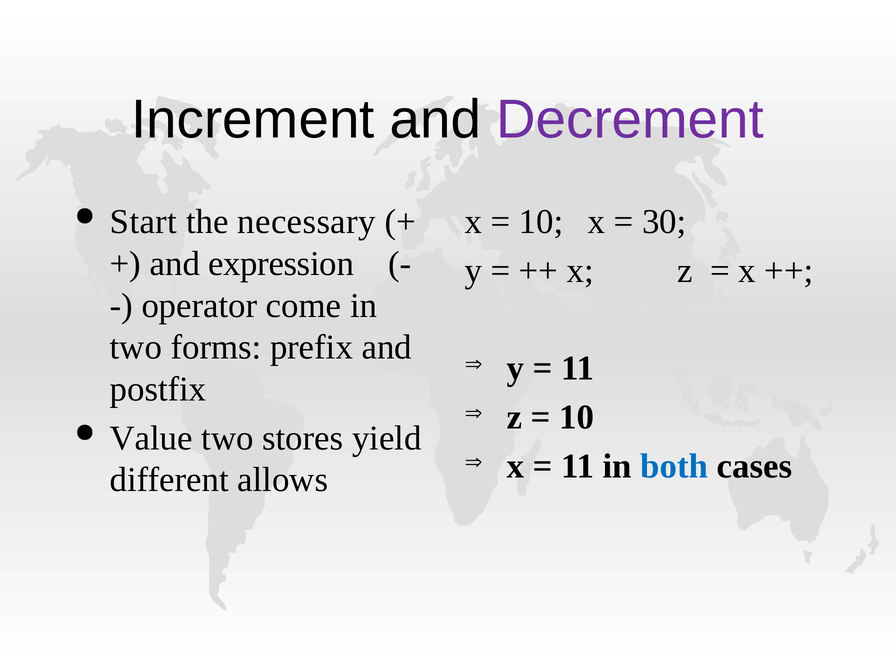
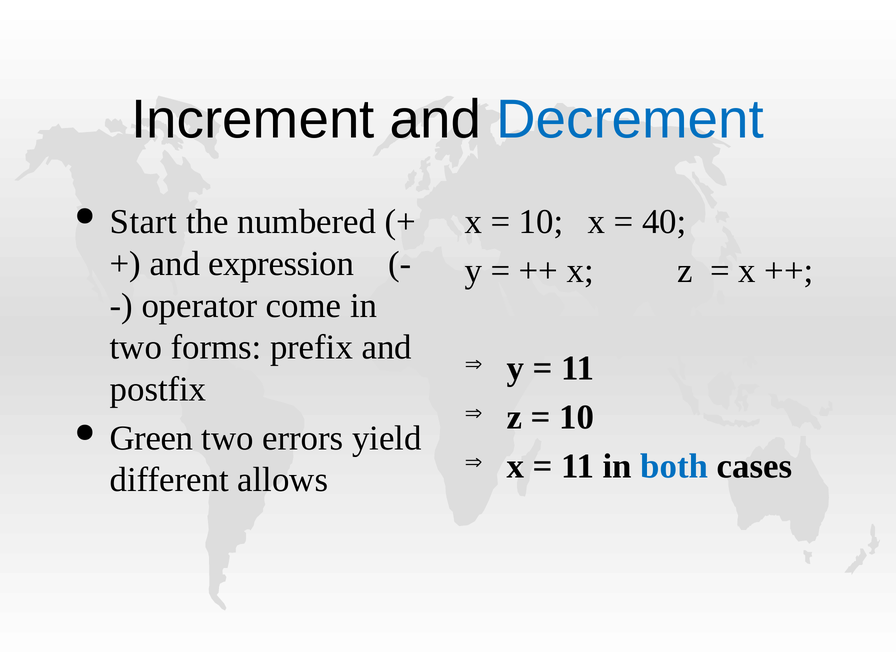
Decrement colour: purple -> blue (630, 120)
30: 30 -> 40 (664, 222)
necessary: necessary -> numbered (307, 222)
Value: Value -> Green (151, 438)
stores: stores -> errors (303, 438)
